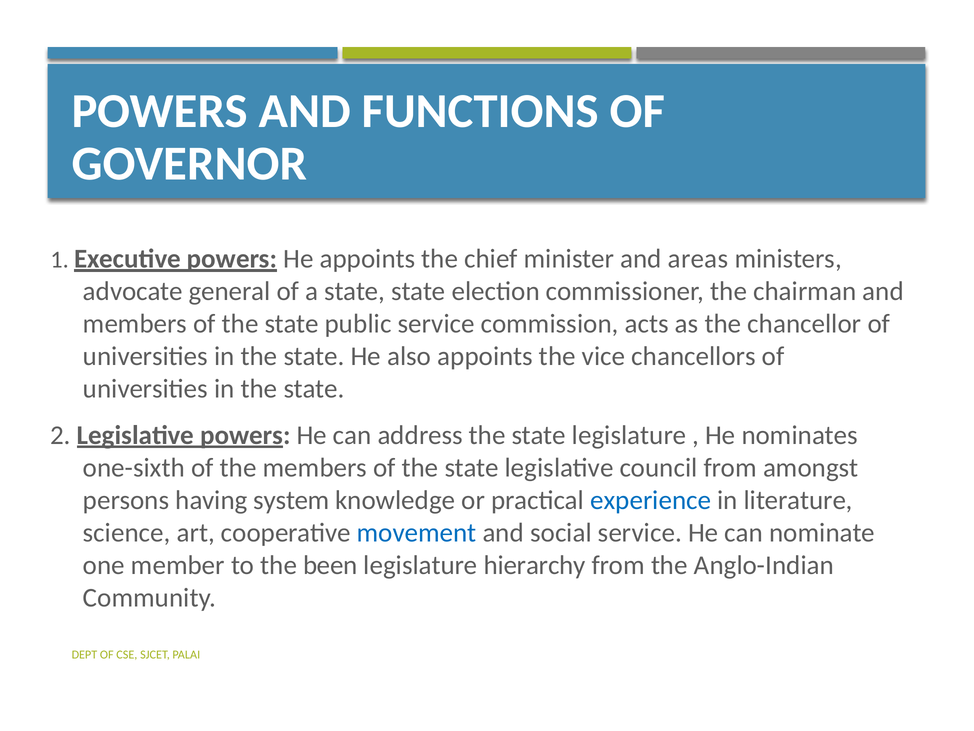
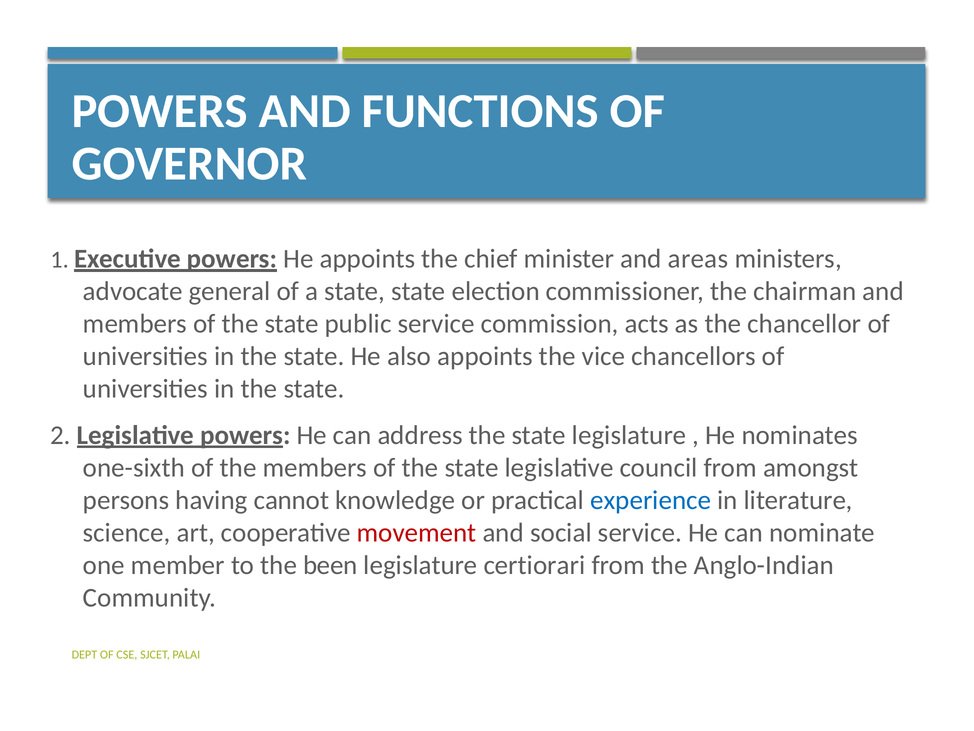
system: system -> cannot (291, 500)
movement colour: blue -> red (417, 532)
hierarchy: hierarchy -> certiorari (534, 565)
